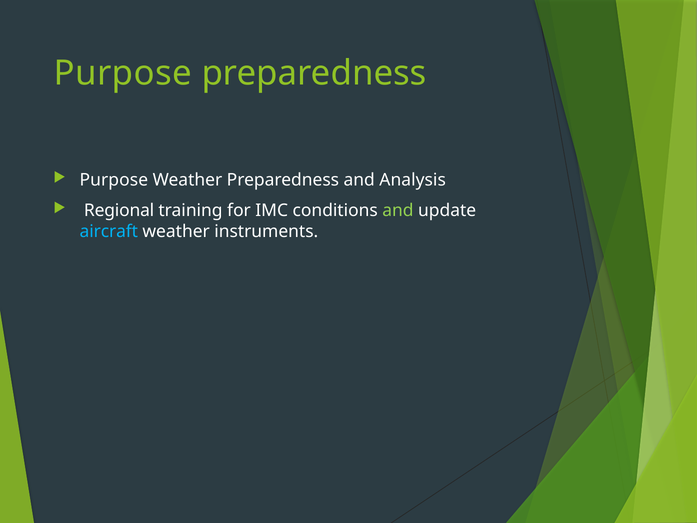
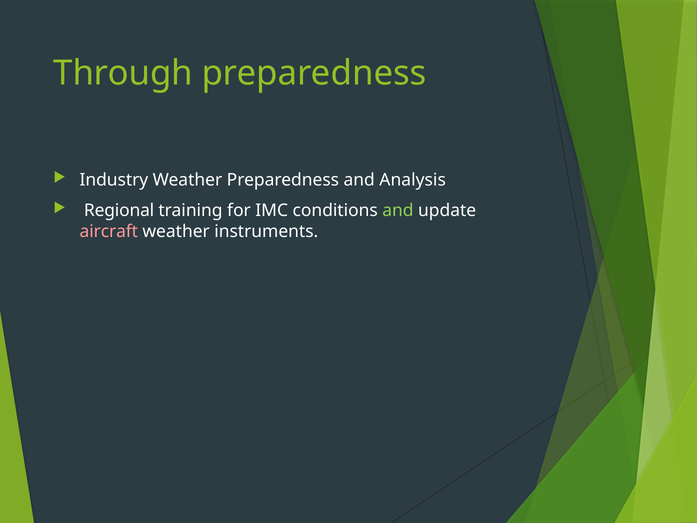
Purpose: Purpose -> Through (123, 73)
Purpose: Purpose -> Industry (114, 180)
aircraft colour: light blue -> pink (109, 231)
